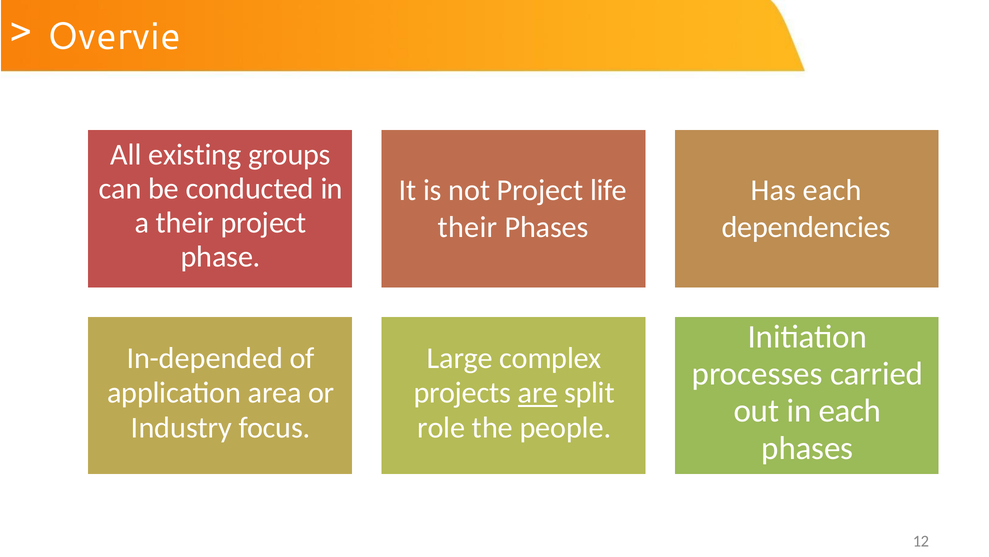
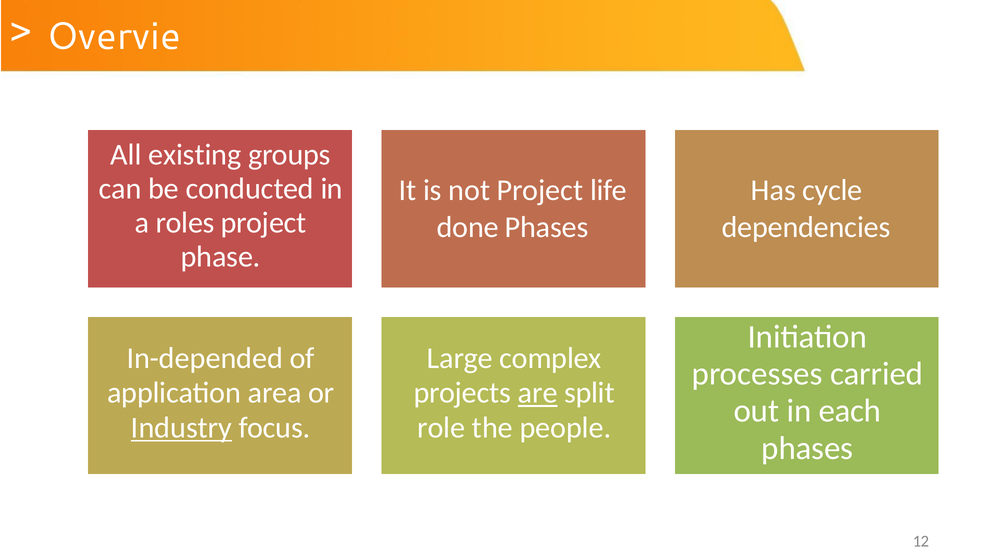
Has each: each -> cycle (832, 190)
a their: their -> roles (185, 223)
their: their -> done (468, 227)
Industry underline: none -> present (181, 427)
